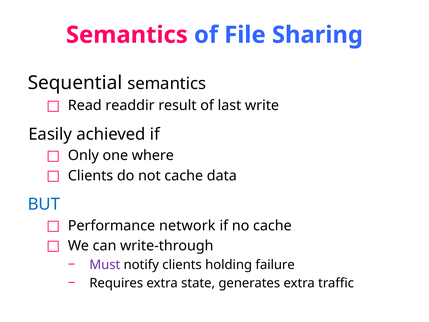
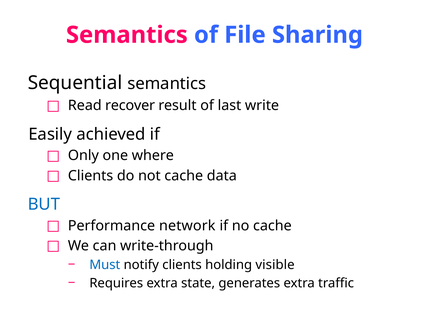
readdir: readdir -> recover (130, 105)
Must colour: purple -> blue (105, 264)
failure: failure -> visible (275, 264)
